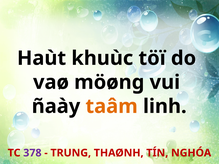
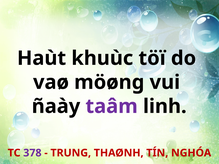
taâm colour: orange -> purple (112, 106)
